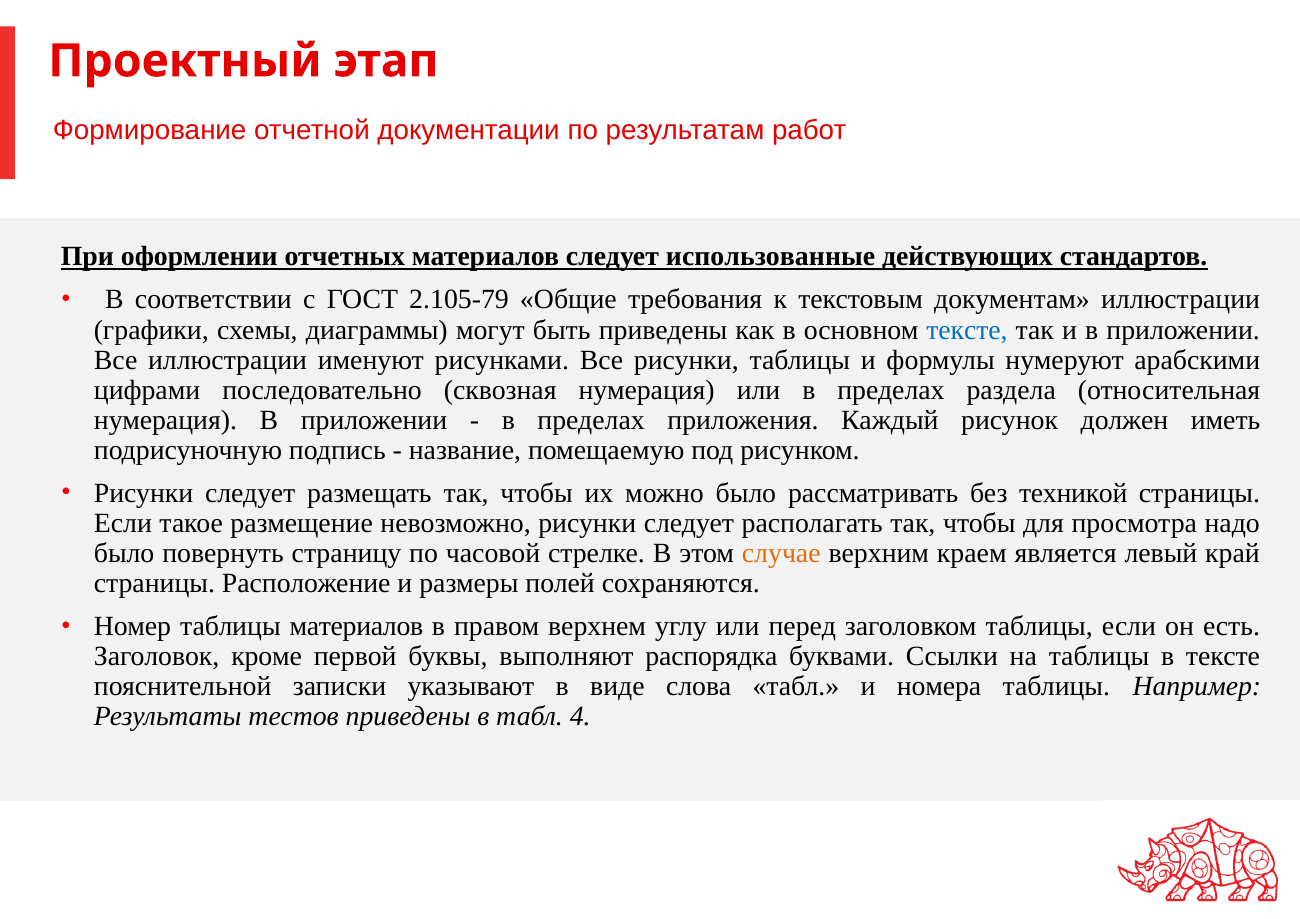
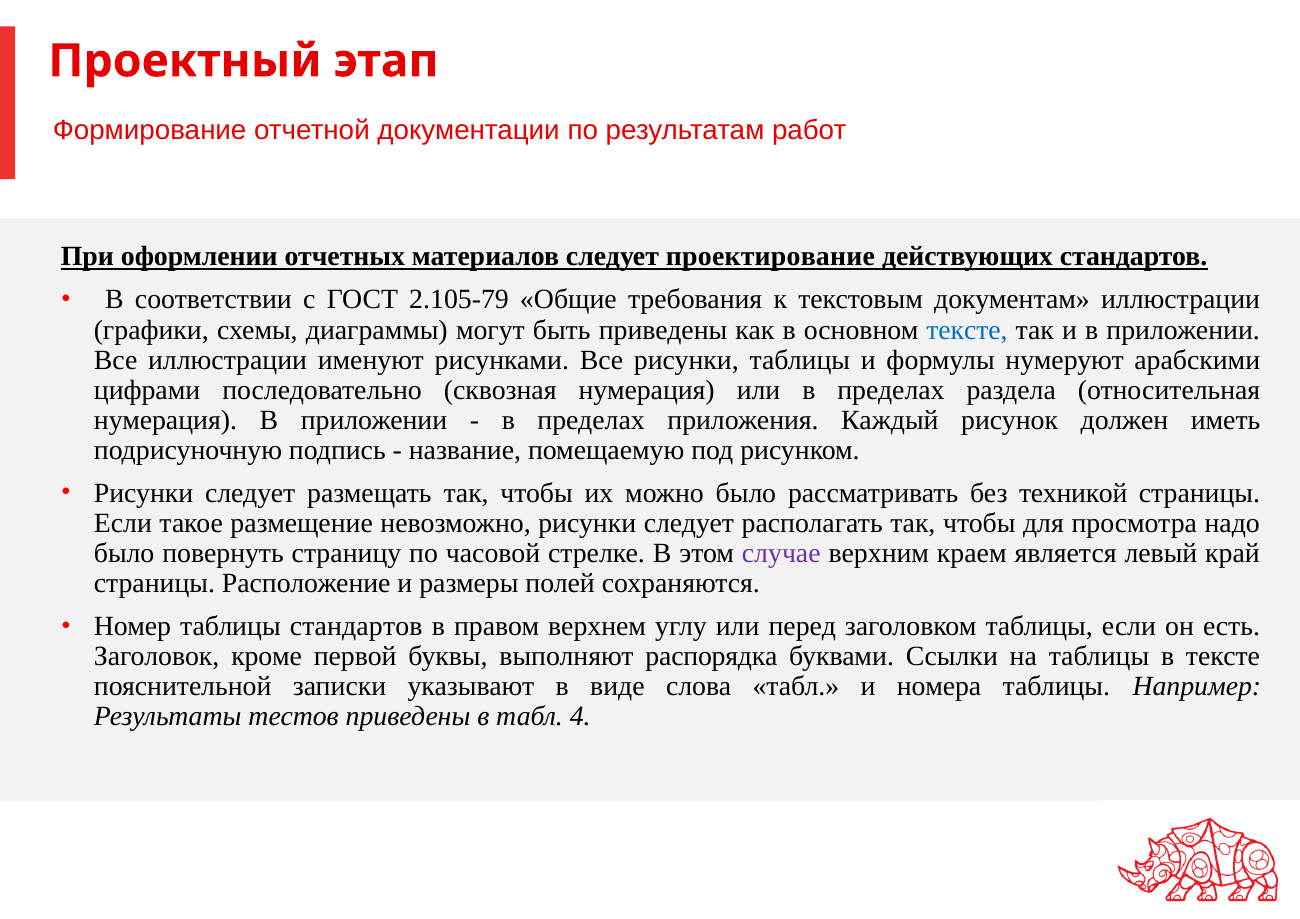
использованные: использованные -> проектирование (770, 257)
случае colour: orange -> purple (781, 553)
таблицы материалов: материалов -> стандартов (356, 627)
